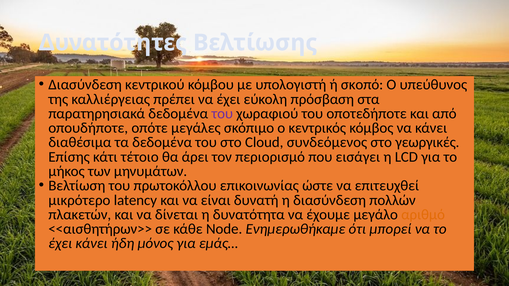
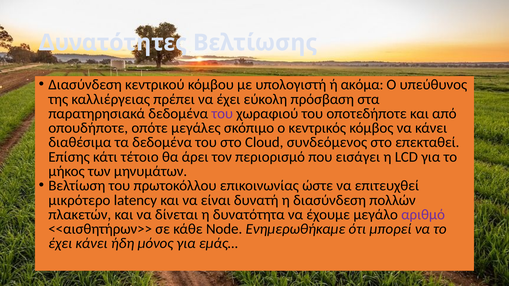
σκοπό: σκοπό -> ακόμα (362, 85)
γεωργικές: γεωργικές -> επεκταθεί (427, 143)
αριθμό colour: orange -> purple (423, 215)
